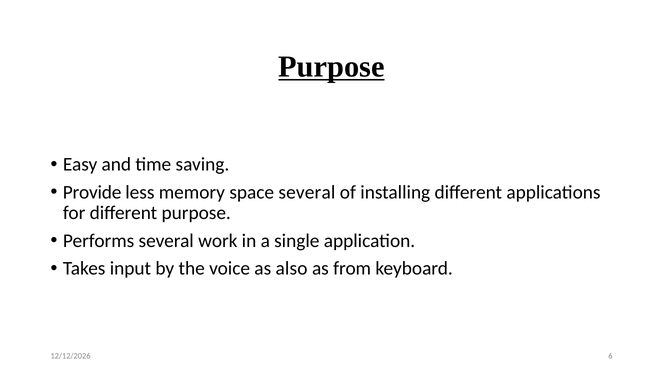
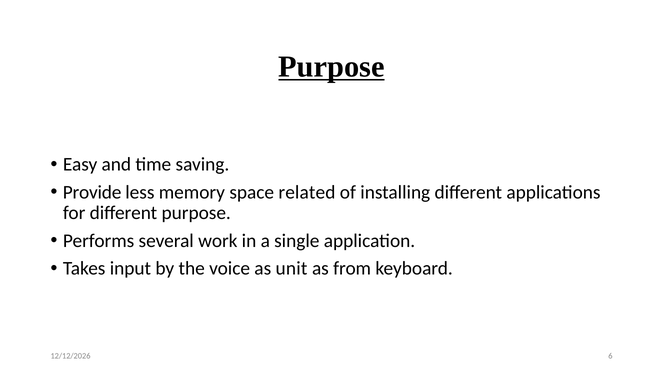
space several: several -> related (307, 192)
also: also -> unit (291, 268)
